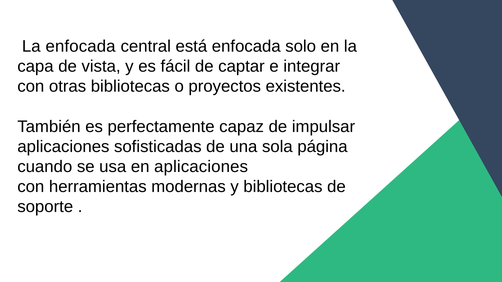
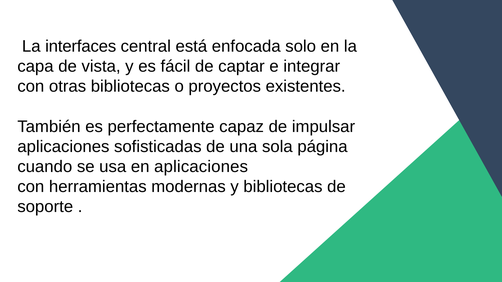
La enfocada: enfocada -> interfaces (81, 46)
